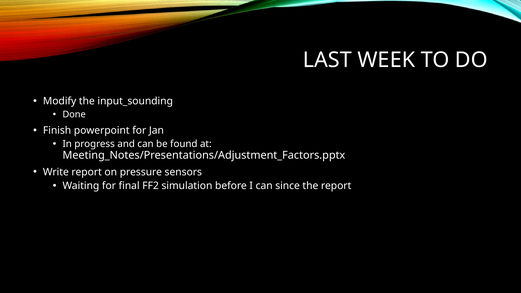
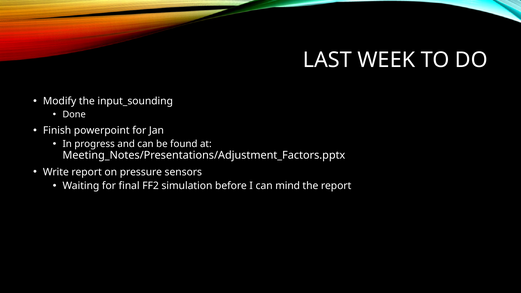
since: since -> mind (288, 186)
